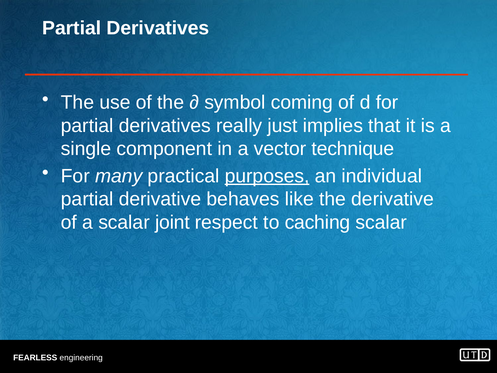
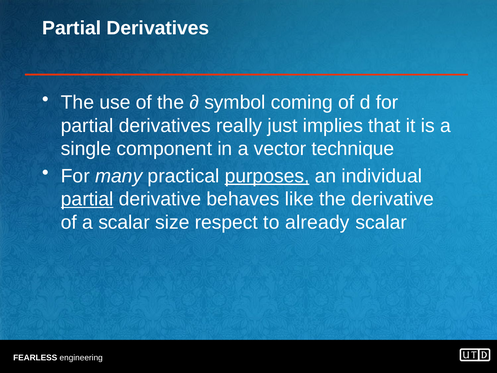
partial underline: none -> present (87, 199)
joint: joint -> size (172, 222)
caching: caching -> already (317, 222)
